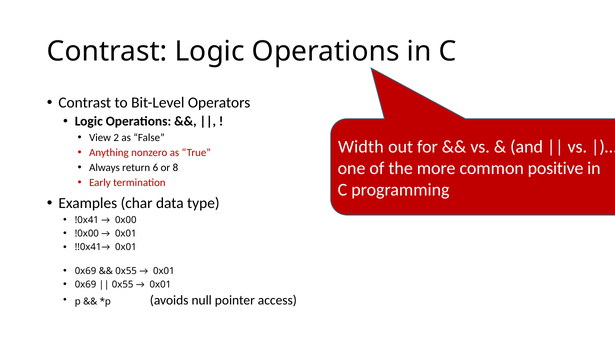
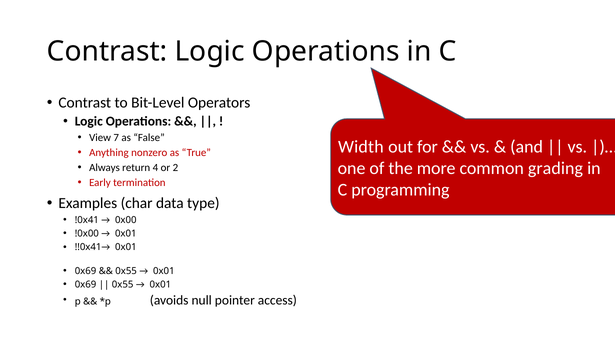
2: 2 -> 7 (116, 138)
positive: positive -> grading (555, 168)
6: 6 -> 4 (155, 168)
8: 8 -> 2 (175, 168)
